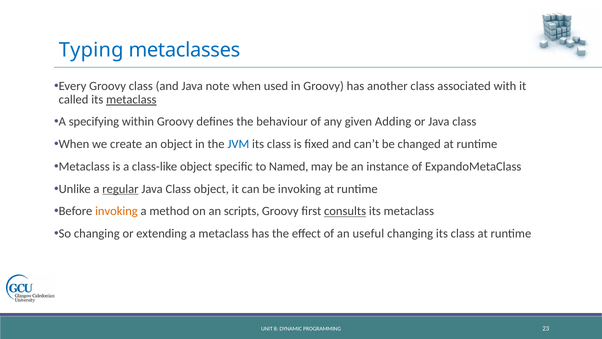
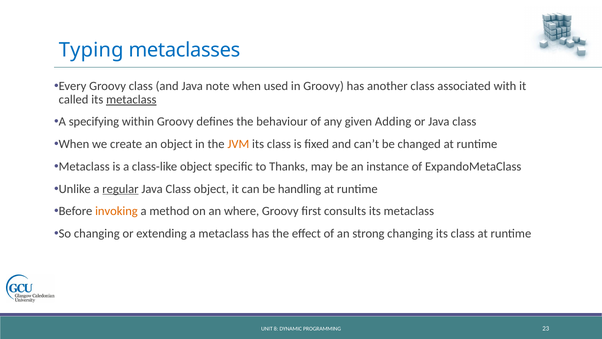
JVM colour: blue -> orange (238, 144)
Named: Named -> Thanks (289, 166)
be invoking: invoking -> handling (300, 189)
scripts: scripts -> where (242, 211)
consults underline: present -> none (345, 211)
useful: useful -> strong (368, 233)
